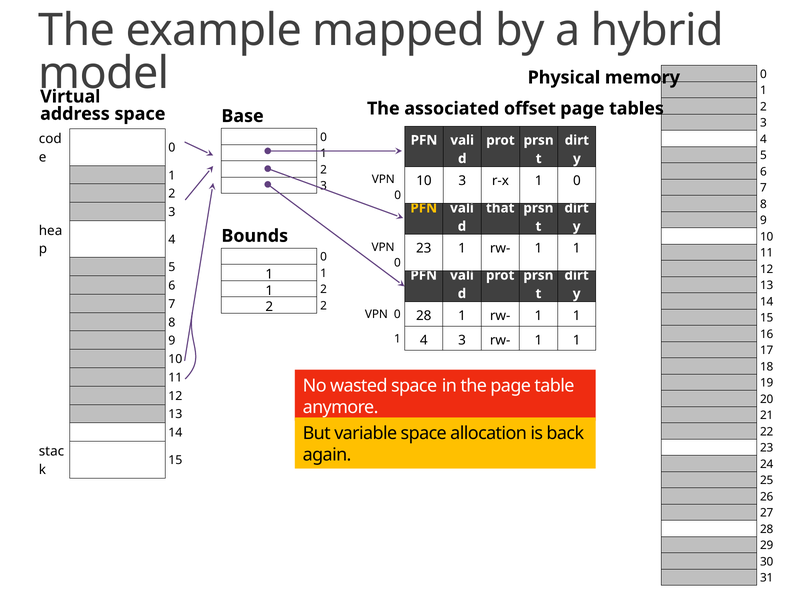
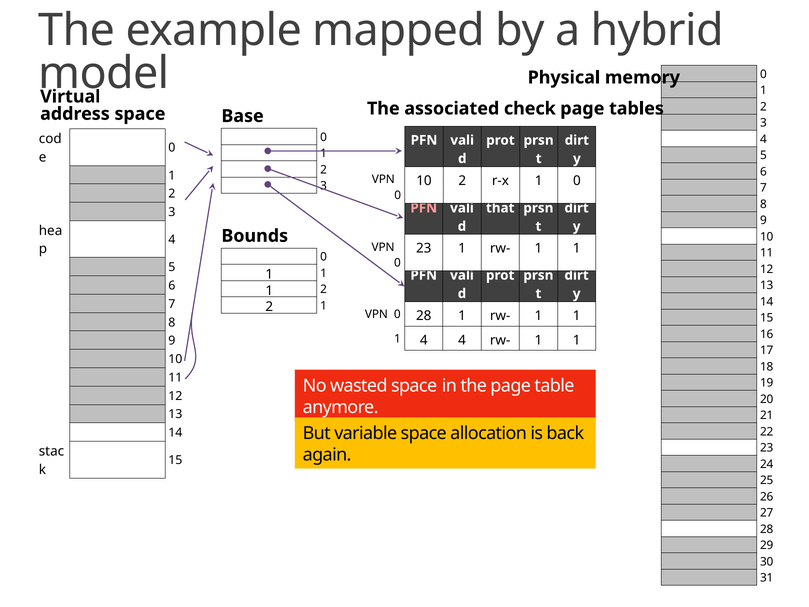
offset: offset -> check (530, 109)
10 3: 3 -> 2 (462, 181)
PFN colour: yellow -> pink (424, 208)
2: 2 -> 1 (324, 306)
4 3: 3 -> 4 (462, 340)
